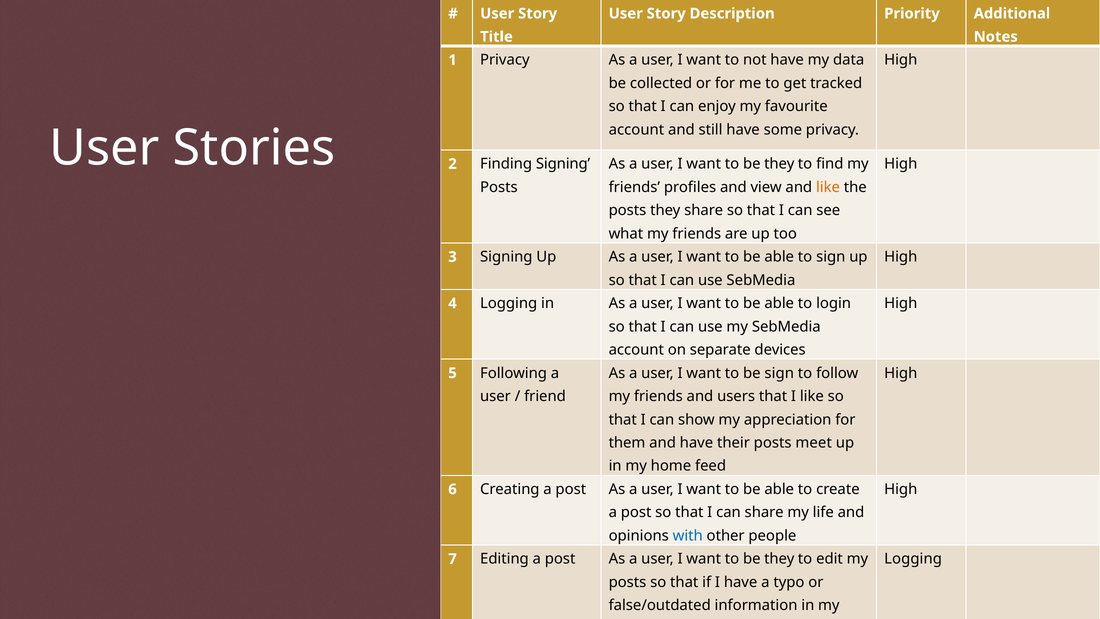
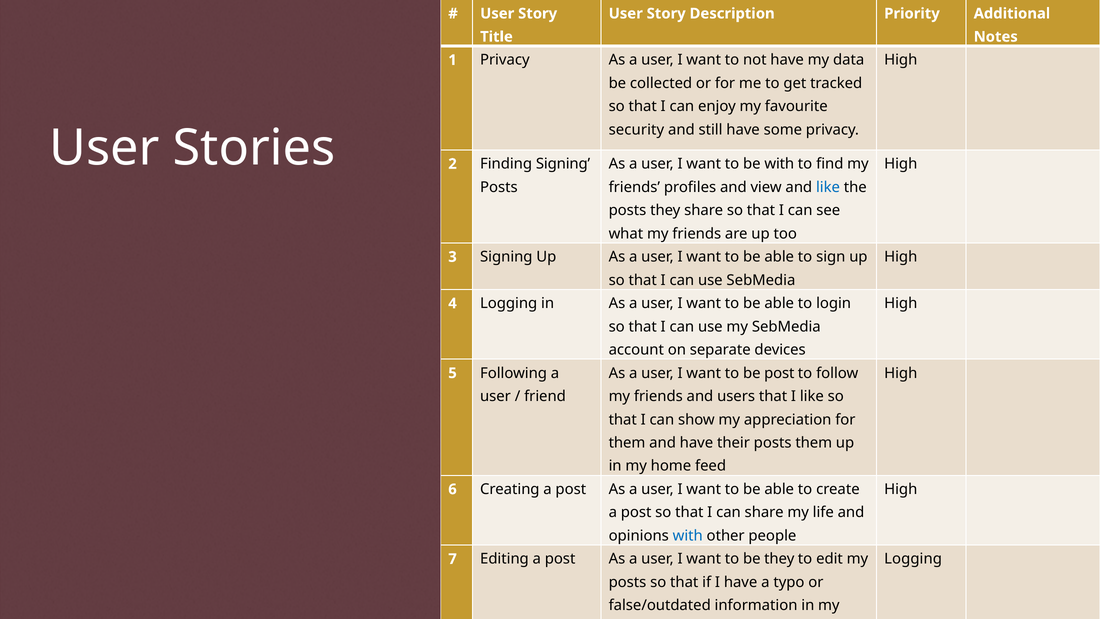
account: account -> security (636, 130)
they: they -> with (779, 164)
like colour: orange -> blue (828, 187)
be sign: sign -> post (779, 373)
posts meet: meet -> them (814, 443)
